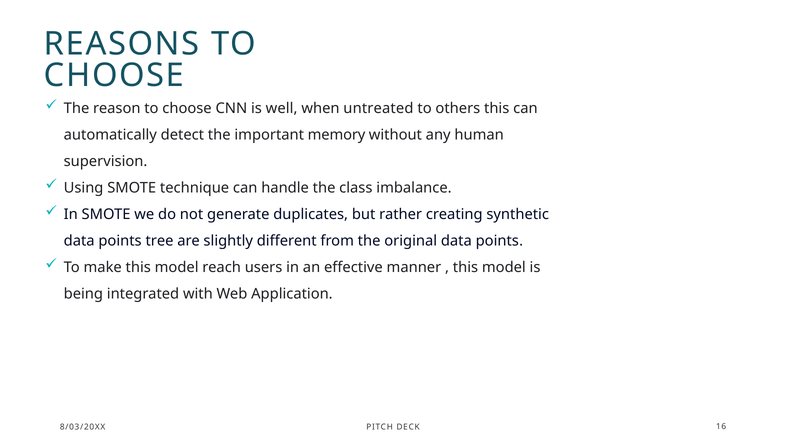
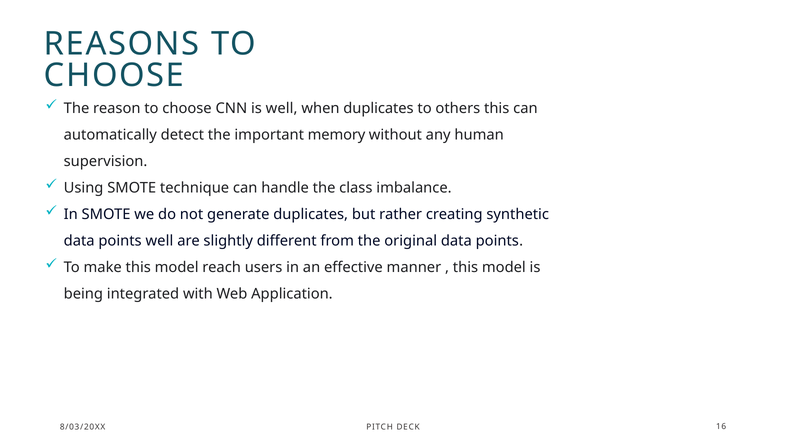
when untreated: untreated -> duplicates (379, 108)
points tree: tree -> well (159, 241)
